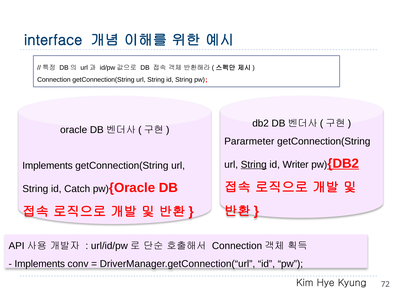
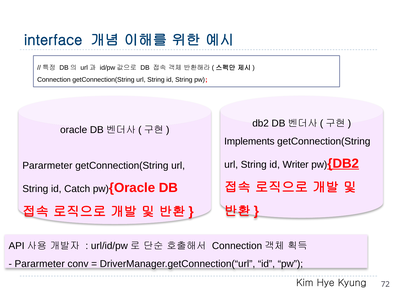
Pararmeter: Pararmeter -> Implements (249, 141)
String underline: present -> none (254, 164)
Implements: Implements -> Pararmeter (47, 166)
Implements: Implements -> Pararmeter (40, 264)
